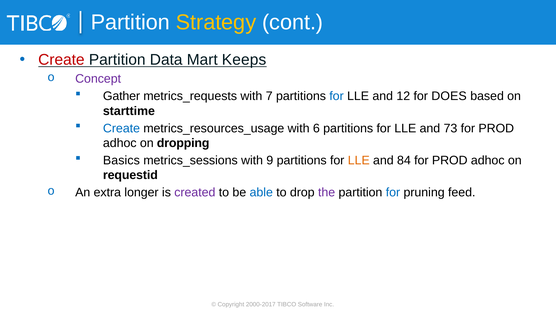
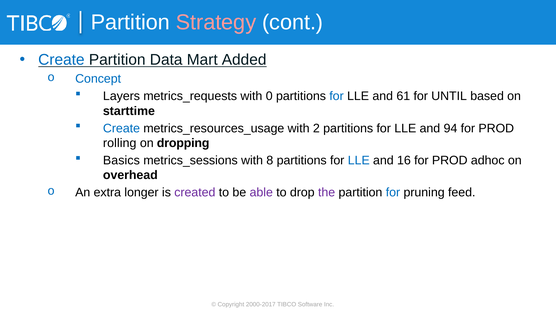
Strategy colour: yellow -> pink (216, 22)
Create colour: red -> blue (61, 60)
Keeps: Keeps -> Added (244, 60)
Concept colour: purple -> blue (98, 79)
Gather: Gather -> Layers (121, 96)
7: 7 -> 0 (269, 96)
12: 12 -> 61 (403, 96)
DOES: DOES -> UNTIL (449, 96)
6: 6 -> 2 (316, 128)
73: 73 -> 94 (450, 128)
adhoc: adhoc -> rolling (120, 143)
9: 9 -> 8 (270, 160)
LLE colour: orange -> blue (359, 160)
84: 84 -> 16 (404, 160)
requestid: requestid -> overhead (130, 175)
able colour: blue -> purple (261, 192)
